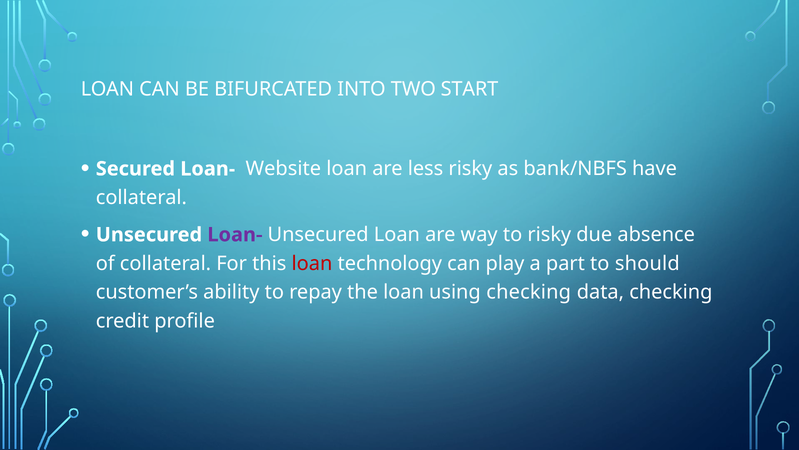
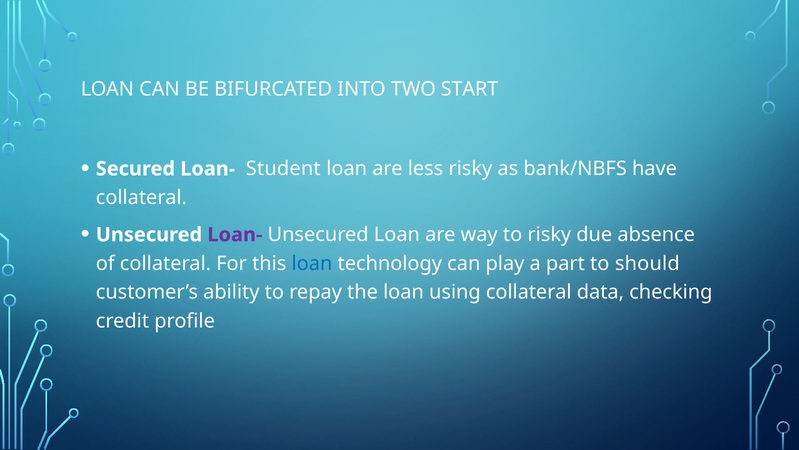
Website: Website -> Student (283, 169)
loan colour: red -> blue (312, 263)
using checking: checking -> collateral (529, 292)
